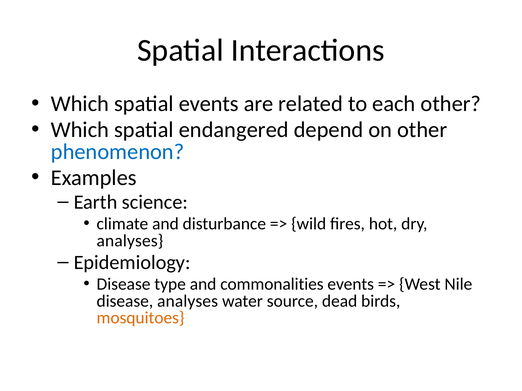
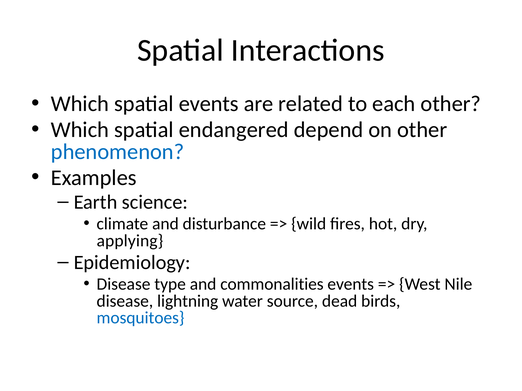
analyses: analyses -> applying (130, 241)
disease analyses: analyses -> lightning (188, 301)
mosquitoes colour: orange -> blue (140, 318)
